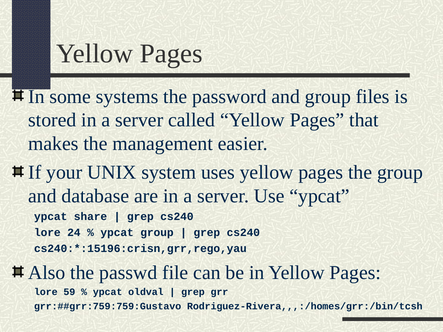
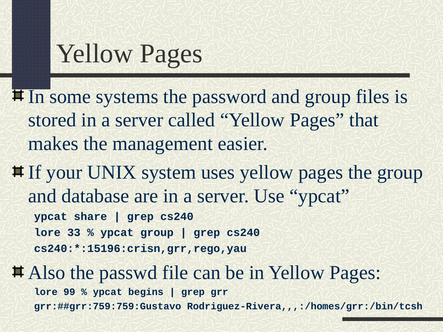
24: 24 -> 33 (74, 233)
59: 59 -> 99 (69, 292)
oldval: oldval -> begins (146, 292)
